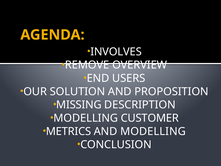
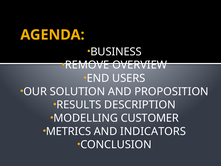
INVOLVES: INVOLVES -> BUSINESS (116, 52)
MISSING: MISSING -> RESULTS (79, 105)
AND MODELLING: MODELLING -> INDICATORS (153, 131)
